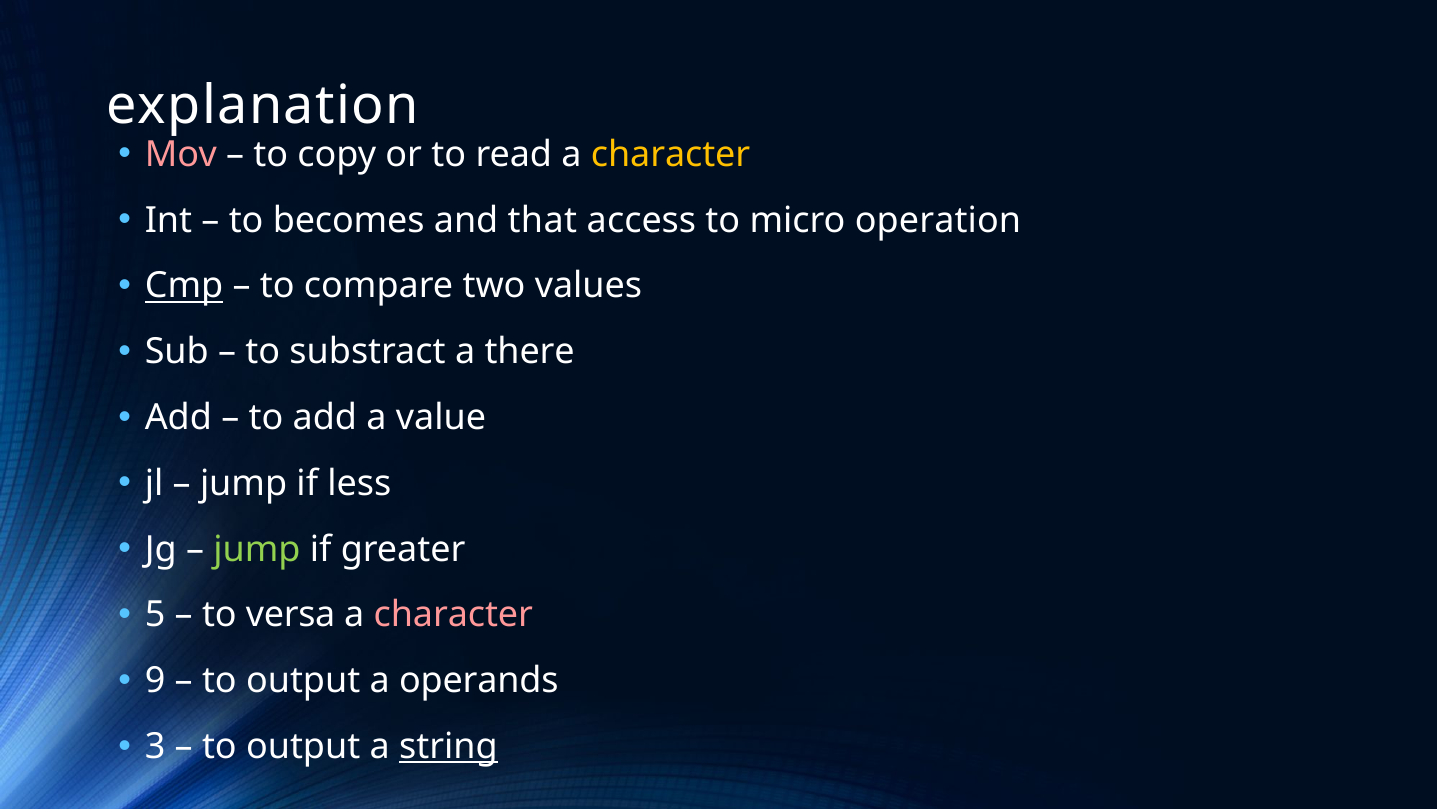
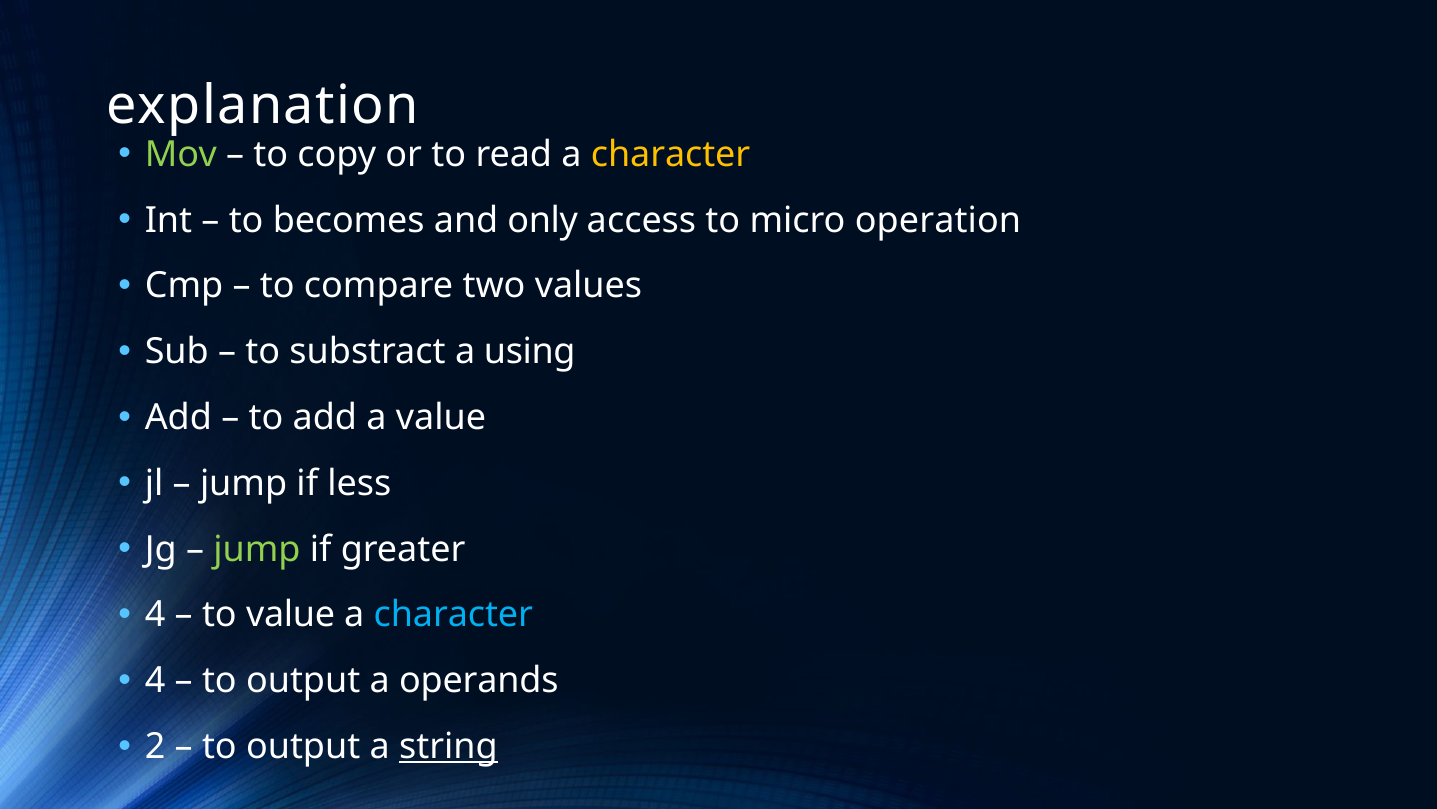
Mov colour: pink -> light green (181, 154)
that: that -> only (543, 220)
Cmp underline: present -> none (184, 286)
there: there -> using (530, 352)
5: 5 -> 4 (155, 615)
to versa: versa -> value (291, 615)
character colour: pink -> light blue (453, 615)
9: 9 -> 4 (155, 680)
3: 3 -> 2 (155, 746)
